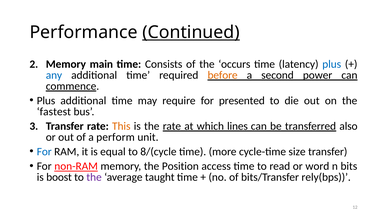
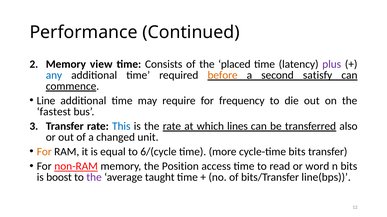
Continued underline: present -> none (191, 33)
main: main -> view (101, 64)
occurs: occurs -> placed (234, 64)
plus colour: blue -> purple (332, 64)
power: power -> satisfy (318, 75)
Plus: Plus -> Line (46, 101)
presented: presented -> frequency (242, 101)
This colour: orange -> blue (121, 127)
perform: perform -> changed (116, 138)
For colour: blue -> orange (44, 152)
8/(cycle: 8/(cycle -> 6/(cycle (158, 152)
cycle-time size: size -> bits (297, 152)
rely(bps: rely(bps -> line(bps (326, 178)
